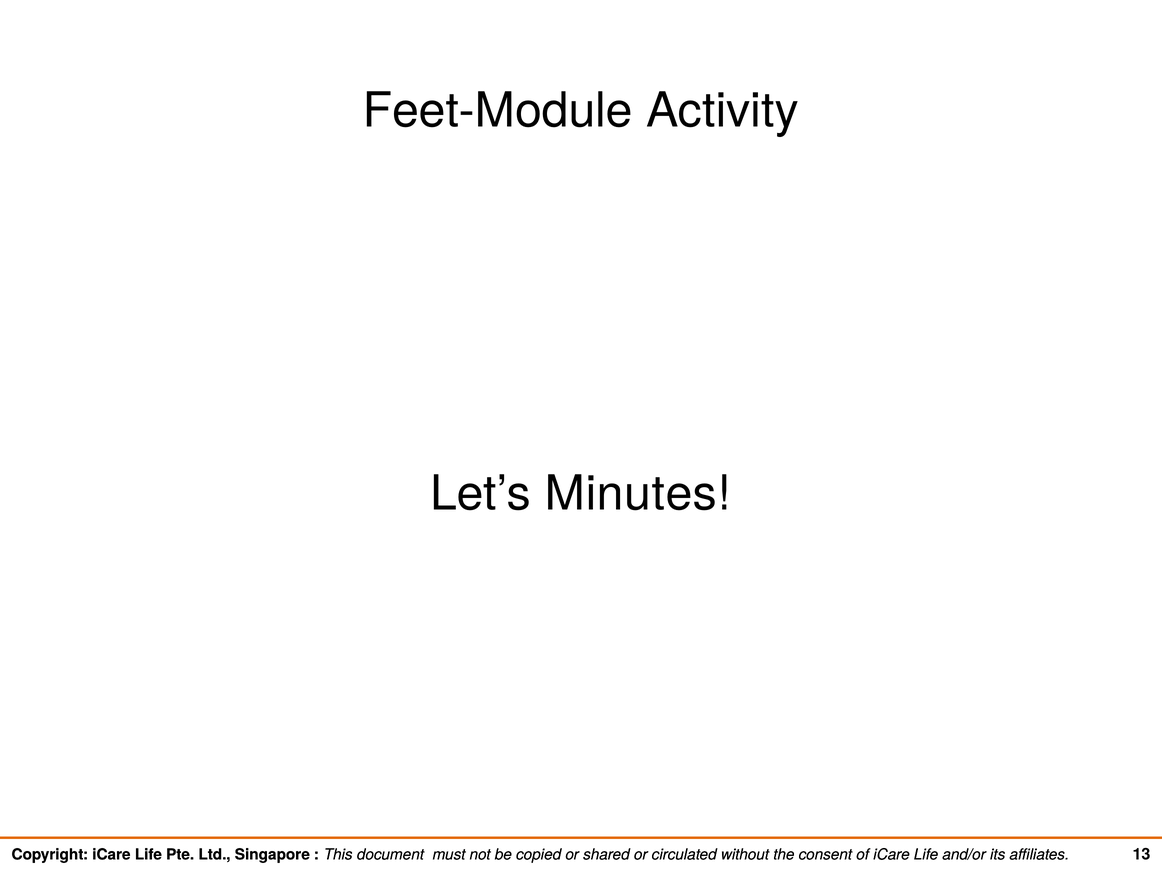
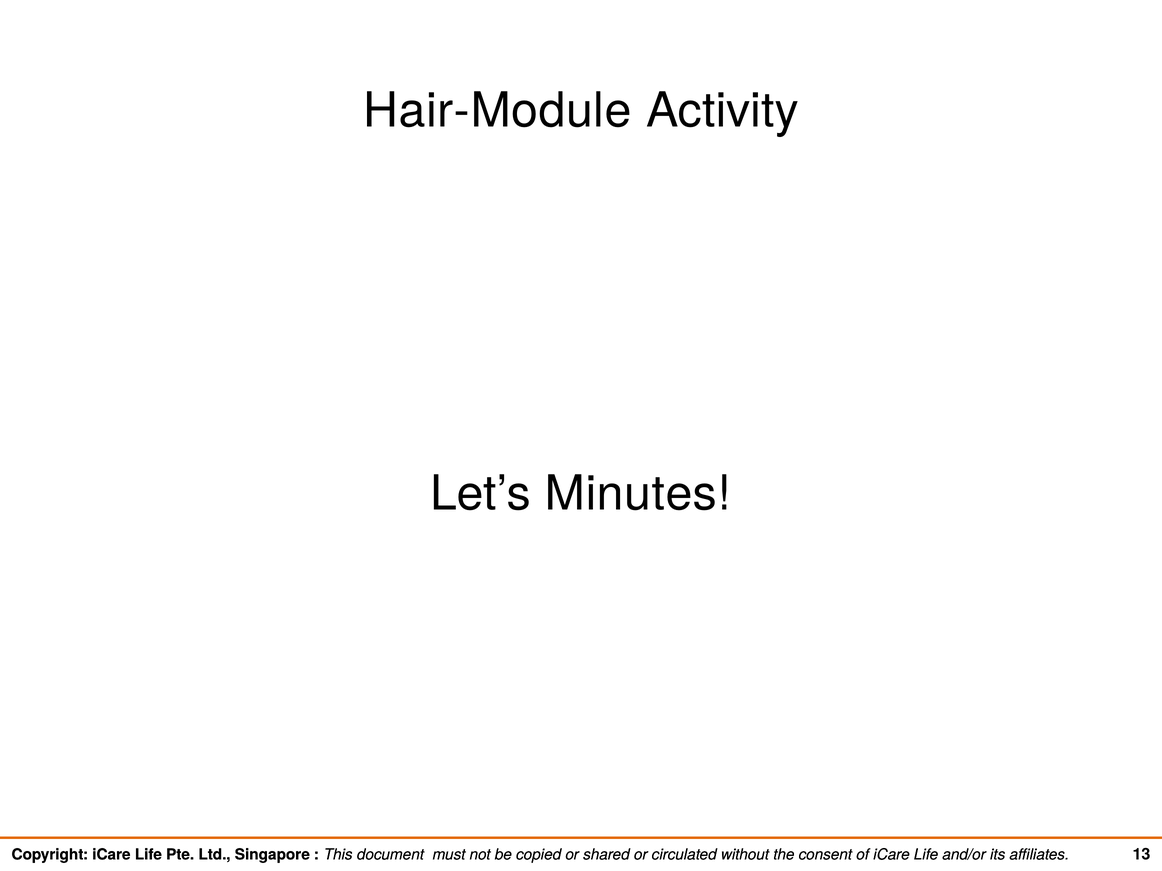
Feet-Module: Feet-Module -> Hair-Module (497, 111)
